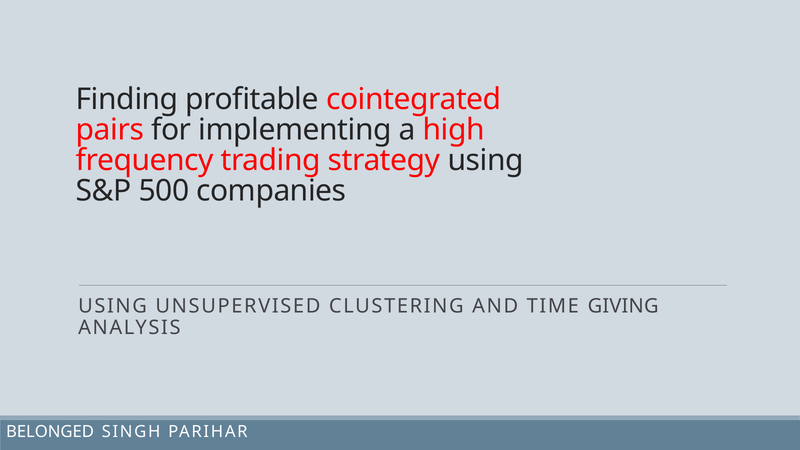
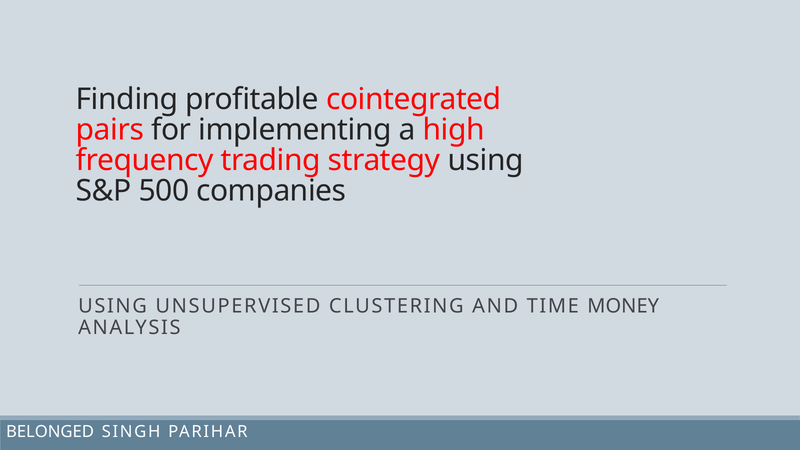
GIVING: GIVING -> MONEY (623, 306)
